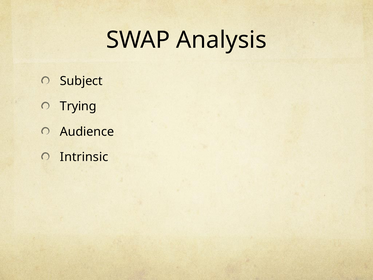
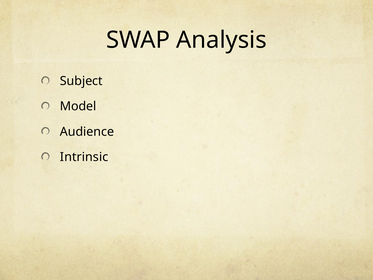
Trying: Trying -> Model (78, 106)
